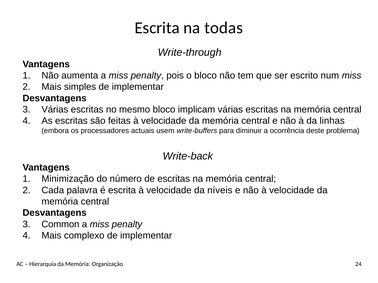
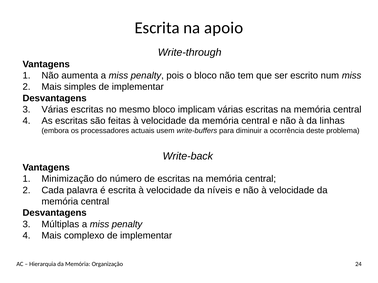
todas: todas -> apoio (224, 28)
Common: Common -> Múltiplas (60, 225)
